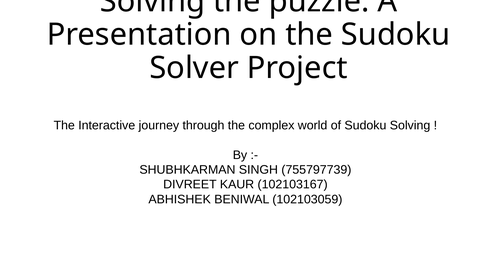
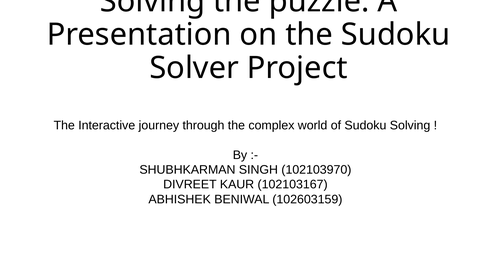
755797739: 755797739 -> 102103970 (316, 170)
102103059: 102103059 -> 102603159 (307, 199)
